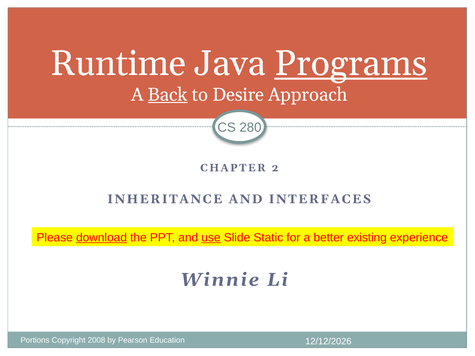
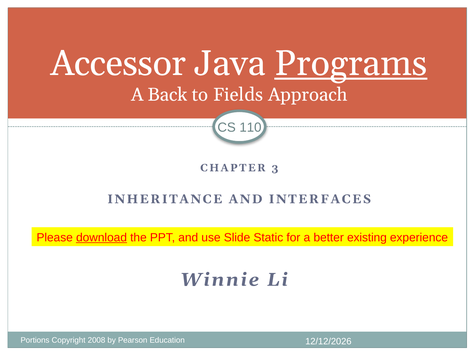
Runtime: Runtime -> Accessor (118, 63)
Back underline: present -> none (168, 95)
Desire: Desire -> Fields (238, 95)
280: 280 -> 110 (250, 128)
2: 2 -> 3 (275, 168)
use underline: present -> none (211, 238)
